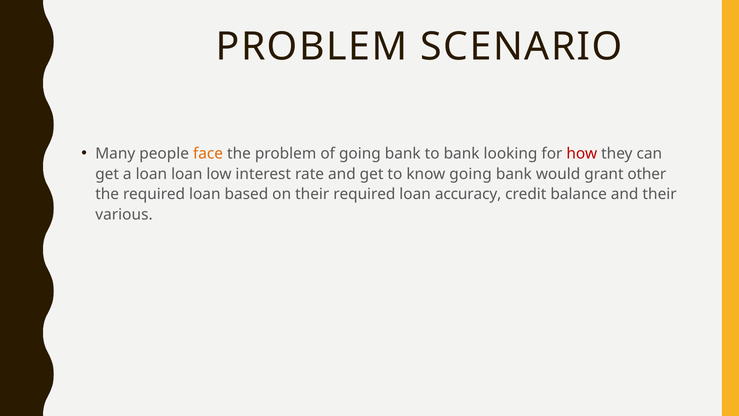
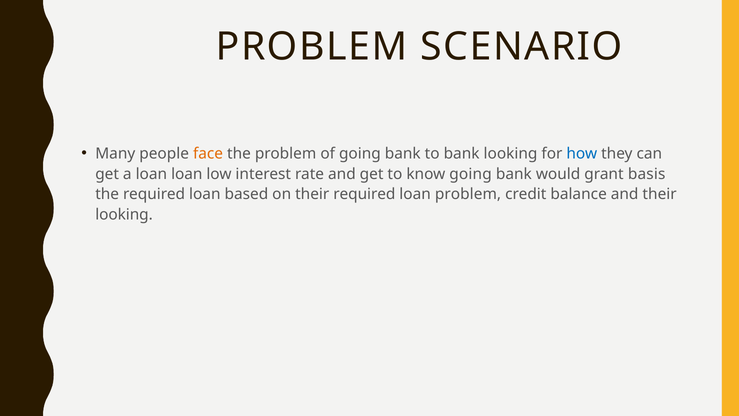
how colour: red -> blue (582, 153)
other: other -> basis (647, 174)
loan accuracy: accuracy -> problem (468, 194)
various: various -> looking (124, 214)
